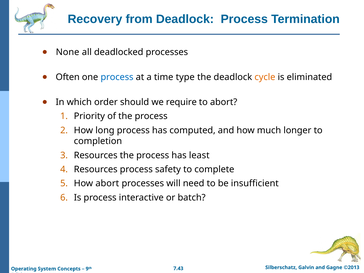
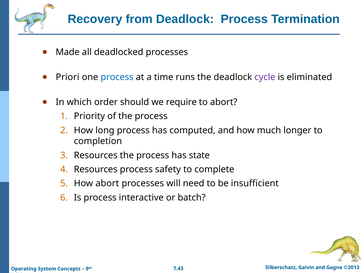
None: None -> Made (68, 52)
Often: Often -> Priori (68, 77)
type: type -> runs (185, 77)
cycle colour: orange -> purple (265, 77)
least: least -> state (199, 155)
